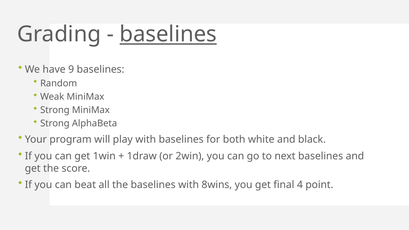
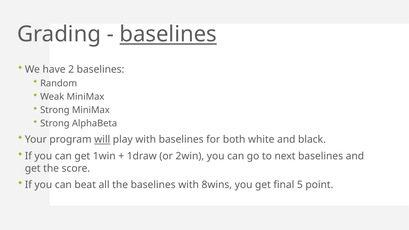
9: 9 -> 2 (71, 70)
will underline: none -> present (102, 140)
4: 4 -> 5 (300, 185)
